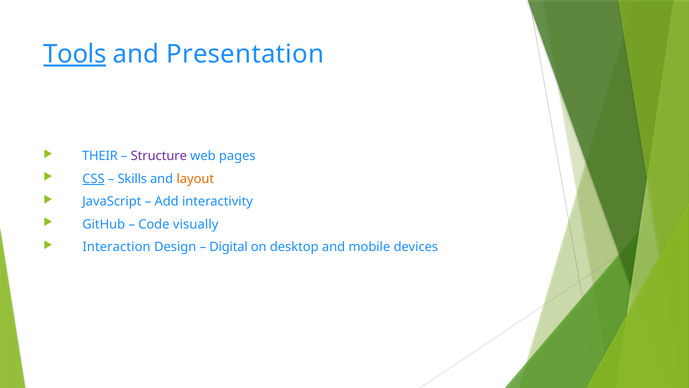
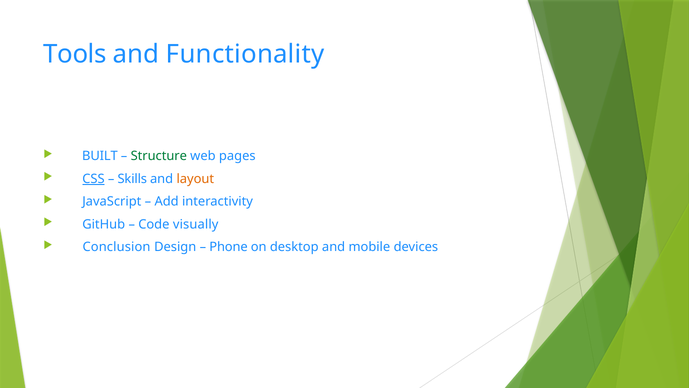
Tools underline: present -> none (75, 54)
Presentation: Presentation -> Functionality (245, 54)
THEIR: THEIR -> BUILT (100, 156)
Structure colour: purple -> green (159, 156)
Interaction: Interaction -> Conclusion (116, 247)
Digital: Digital -> Phone (229, 247)
